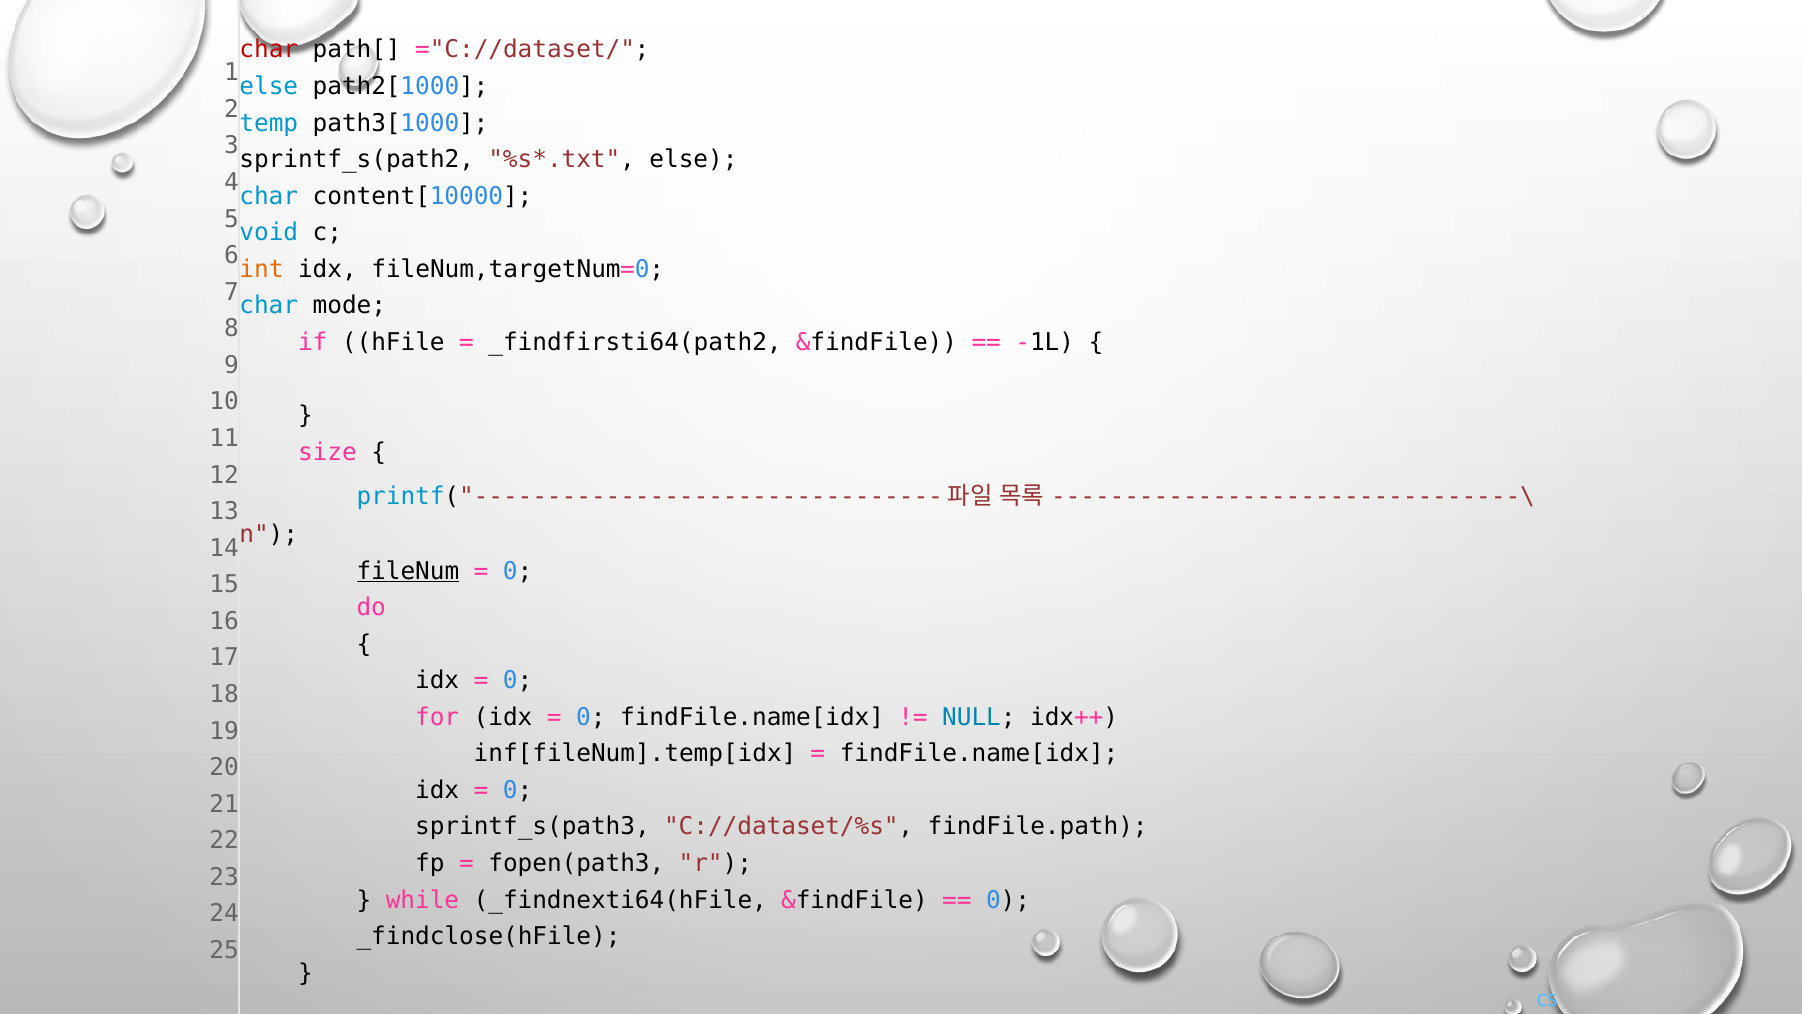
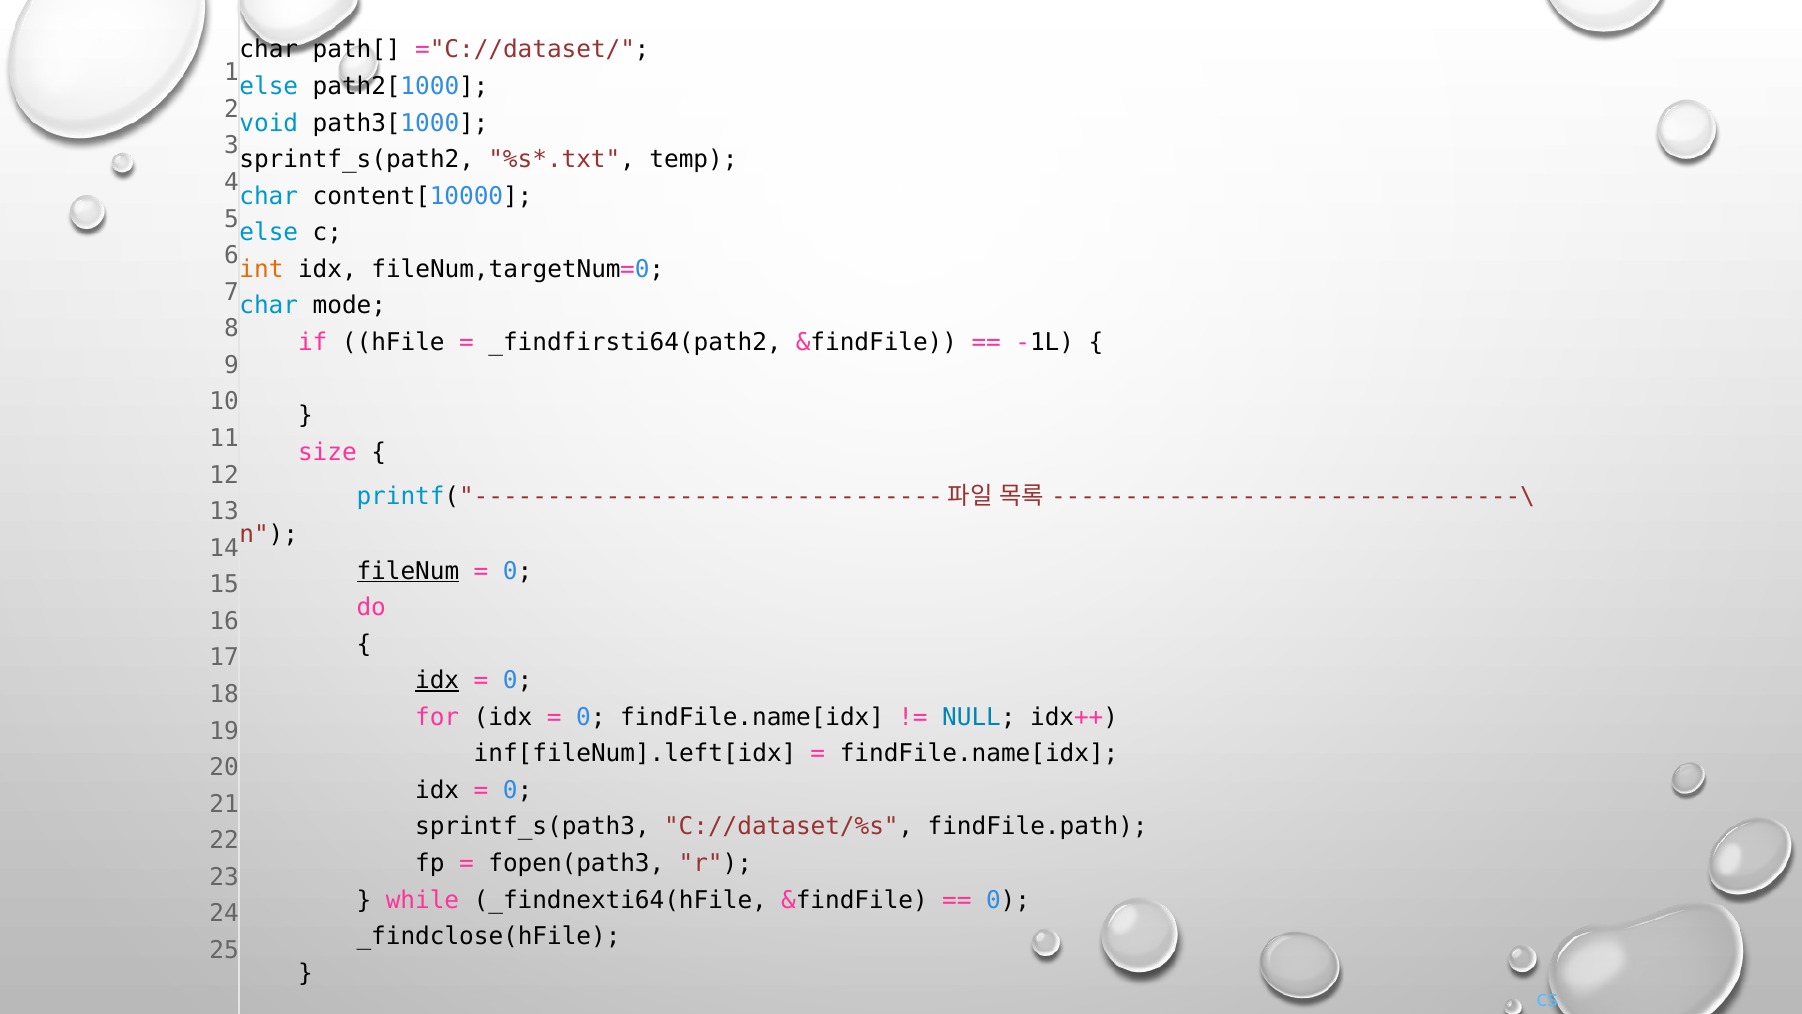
char colour: red -> black (269, 50)
temp: temp -> void (269, 123)
else: else -> temp (693, 160)
void: void -> else (269, 233)
idx underline: none -> present (437, 680)
inf[fileNum].temp[idx: inf[fileNum].temp[idx -> inf[fileNum].left[idx (635, 754)
